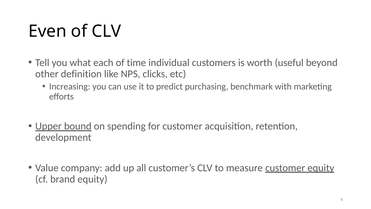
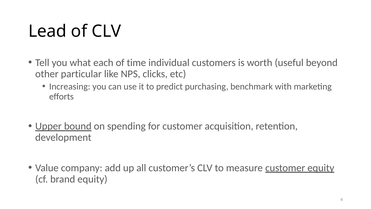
Even: Even -> Lead (47, 31)
definition: definition -> particular (81, 74)
